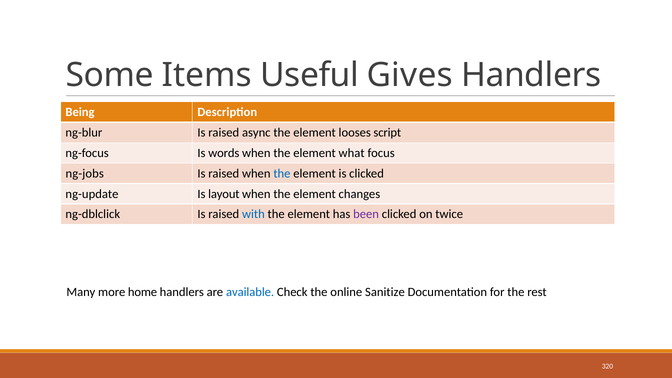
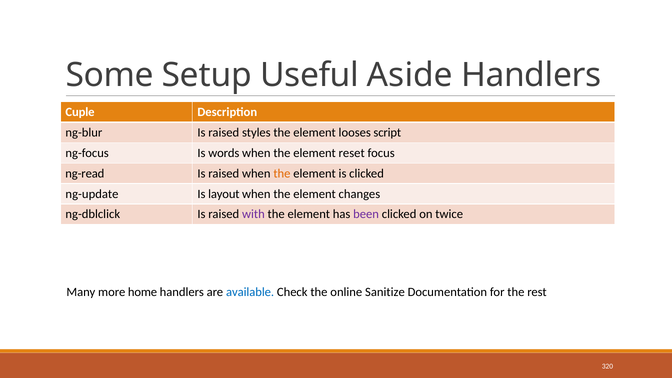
Items: Items -> Setup (207, 75)
Gives: Gives -> Aside (410, 75)
Being: Being -> Cuple (80, 112)
async: async -> styles (256, 133)
what: what -> reset (352, 153)
ng-jobs: ng-jobs -> ng-read (85, 173)
the colour: blue -> orange (282, 173)
with colour: blue -> purple (253, 214)
